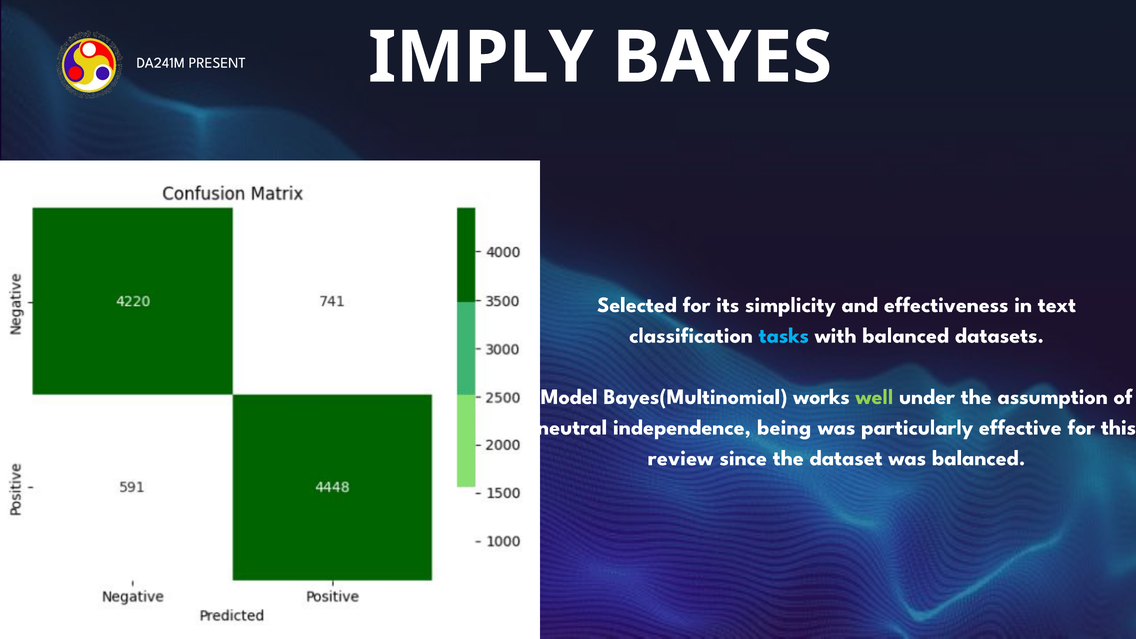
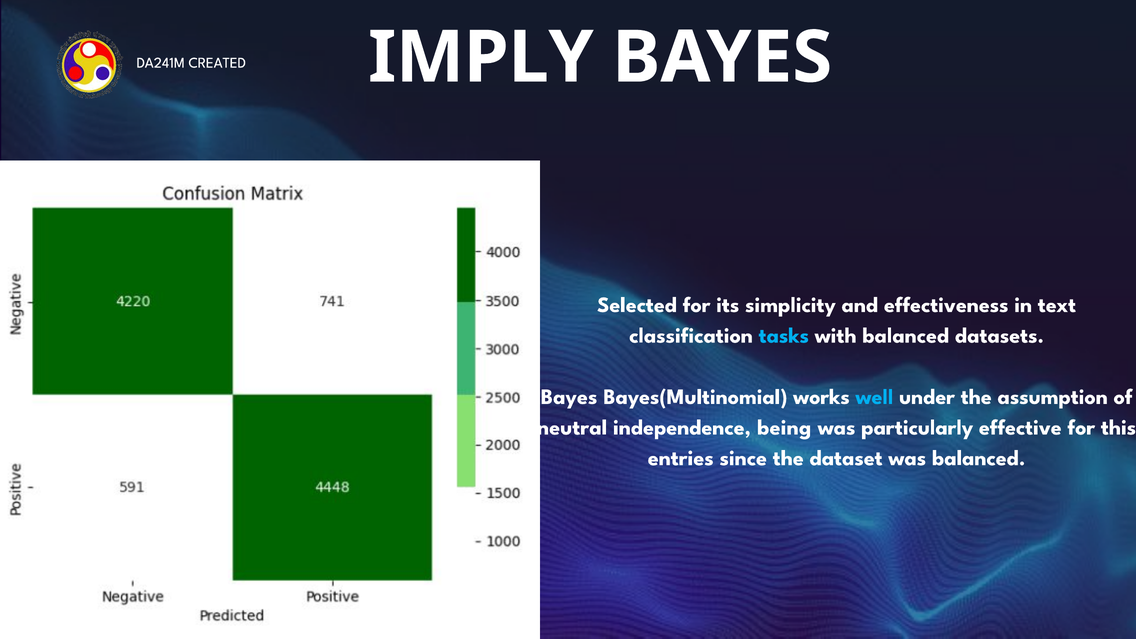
PRESENT: PRESENT -> CREATED (217, 63)
Model: Model -> Bayes (569, 397)
well colour: light green -> light blue (874, 397)
review: review -> entries (681, 458)
